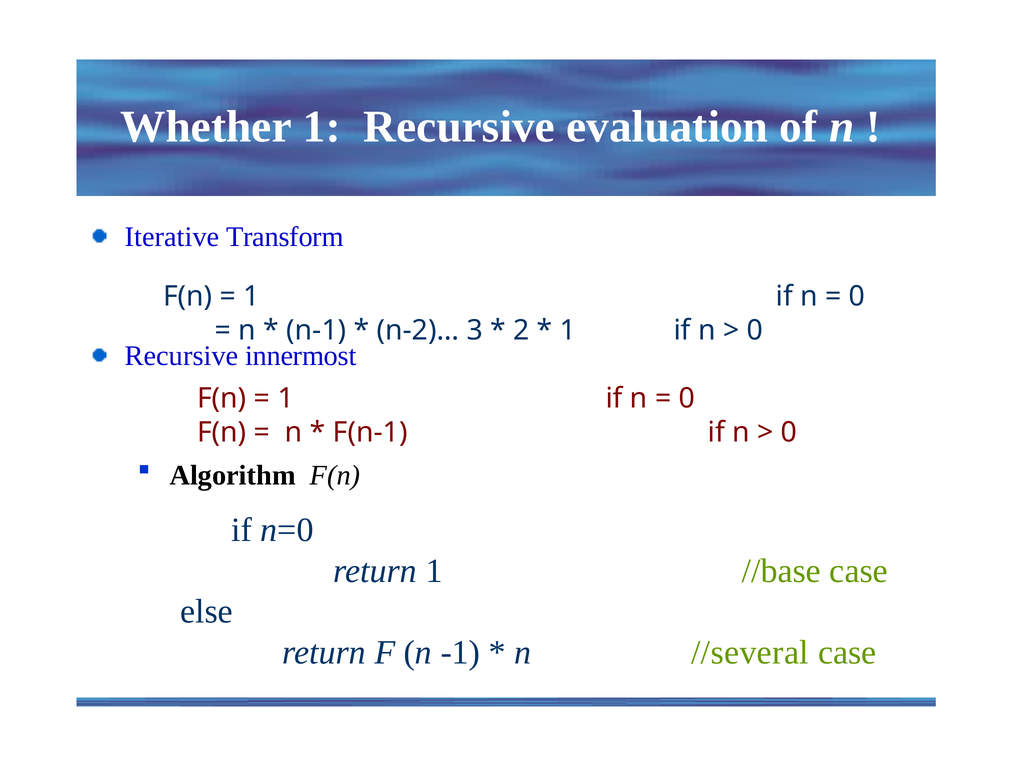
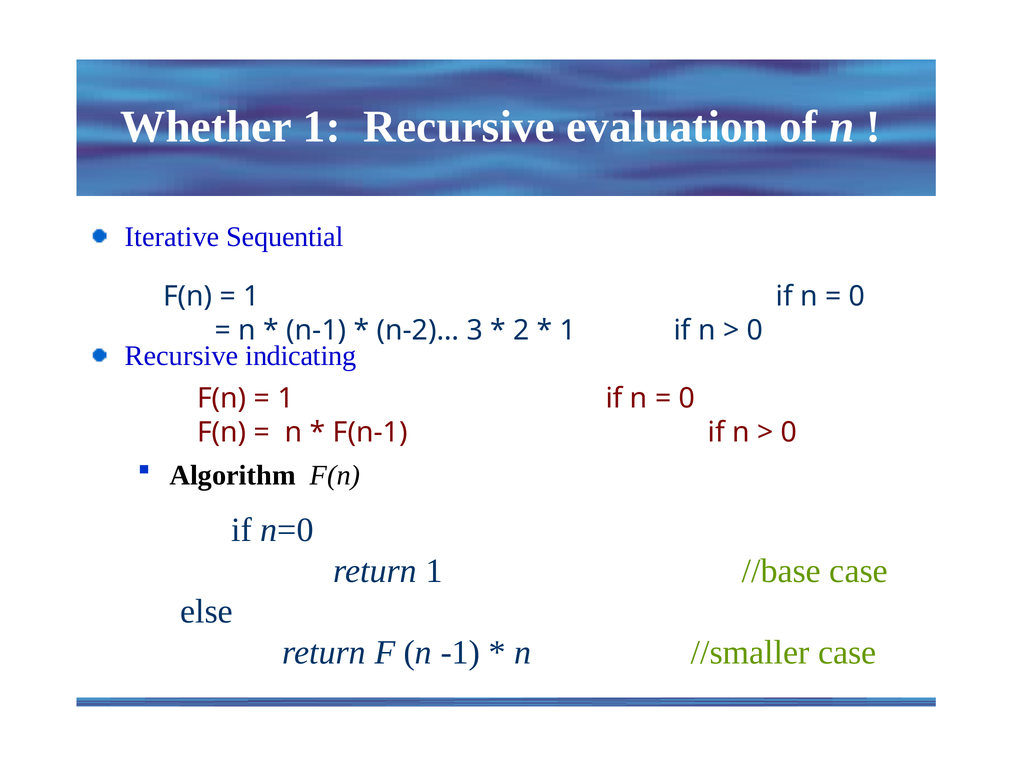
Transform: Transform -> Sequential (285, 237)
innermost: innermost -> indicating (301, 356)
//several: //several -> //smaller (750, 652)
